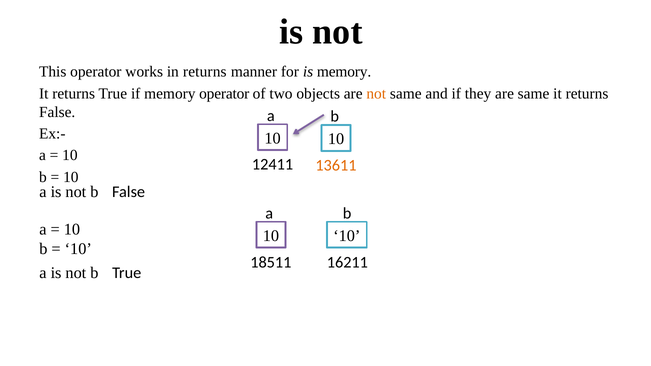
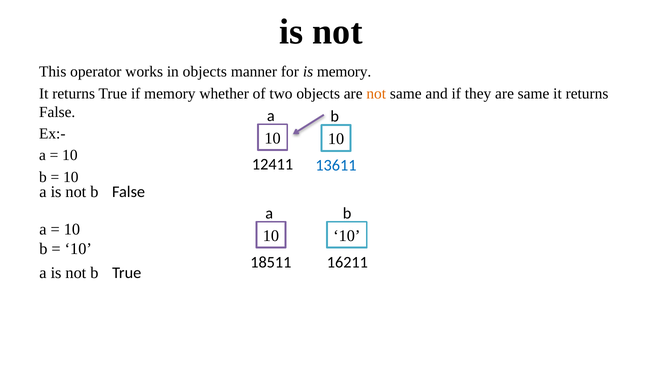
in returns: returns -> objects (205, 72)
memory operator: operator -> whether (224, 94)
13611 colour: orange -> blue (336, 165)
